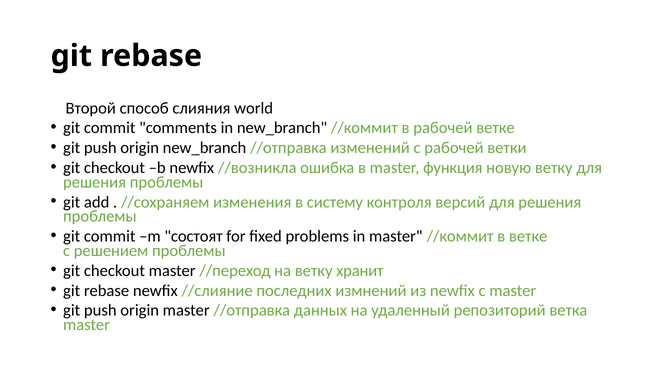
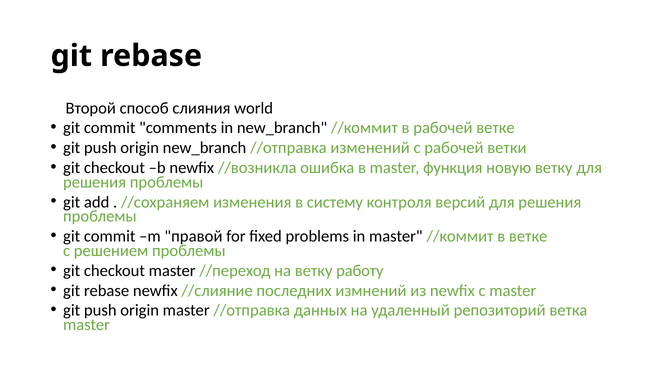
состоят: состоят -> правой (193, 236)
хранит: хранит -> работу (360, 270)
